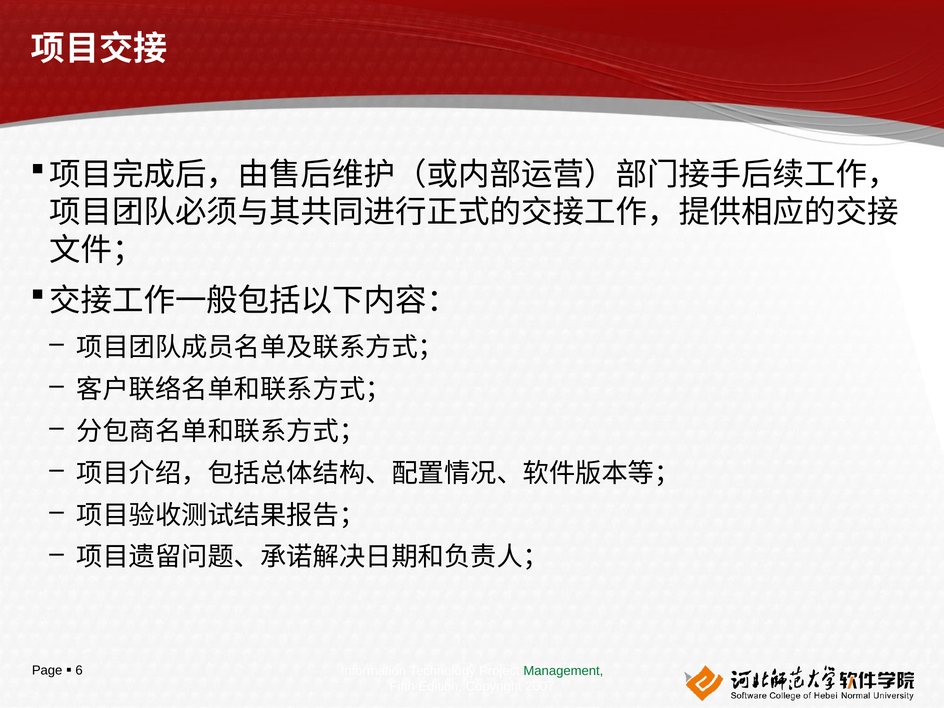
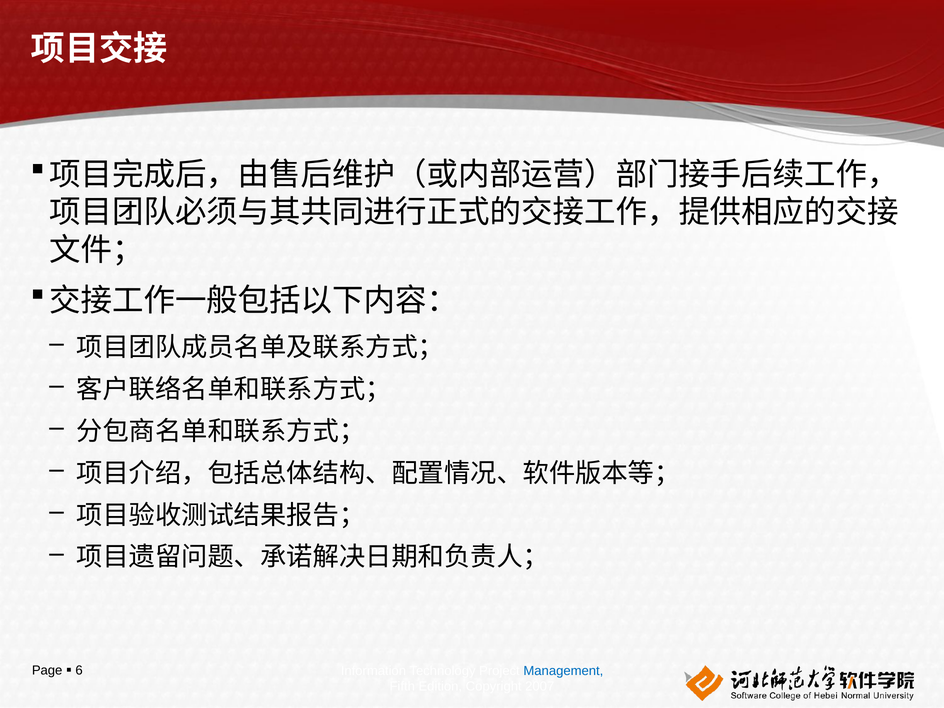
Management colour: green -> blue (563, 671)
